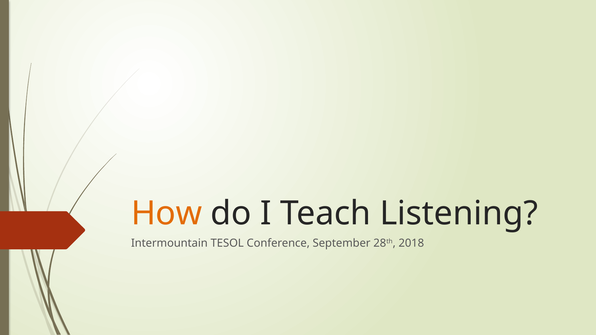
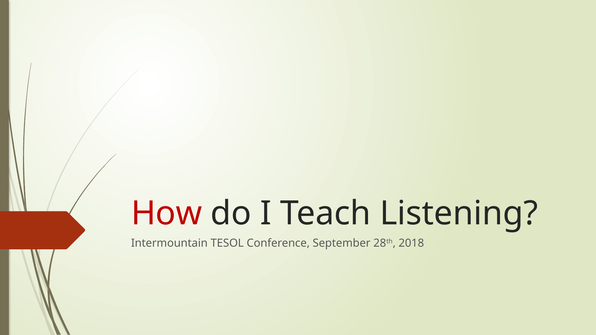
How colour: orange -> red (167, 214)
